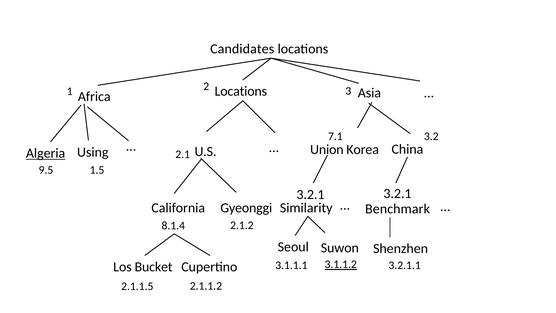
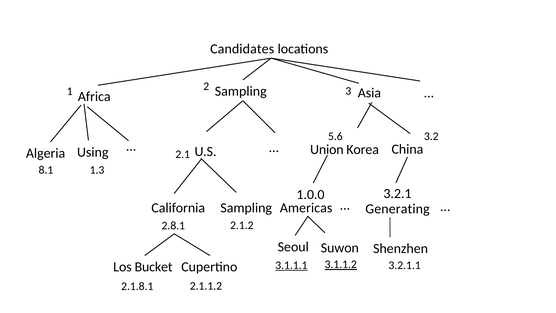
Africa Locations: Locations -> Sampling (241, 91)
7.1: 7.1 -> 5.6 (335, 136)
Algeria underline: present -> none (46, 153)
9.5: 9.5 -> 8.1 (46, 170)
1.5: 1.5 -> 1.3 (97, 170)
3.2.1: 3.2.1 -> 1.0.0 (310, 194)
Similarity: Similarity -> Americas (306, 208)
California Gyeonggi: Gyeonggi -> Sampling (246, 208)
Benchmark: Benchmark -> Generating (398, 209)
8.1.4: 8.1.4 -> 2.8.1 (173, 225)
3.1.1.1 underline: none -> present (291, 265)
2.1.1.5: 2.1.1.5 -> 2.1.8.1 (137, 286)
